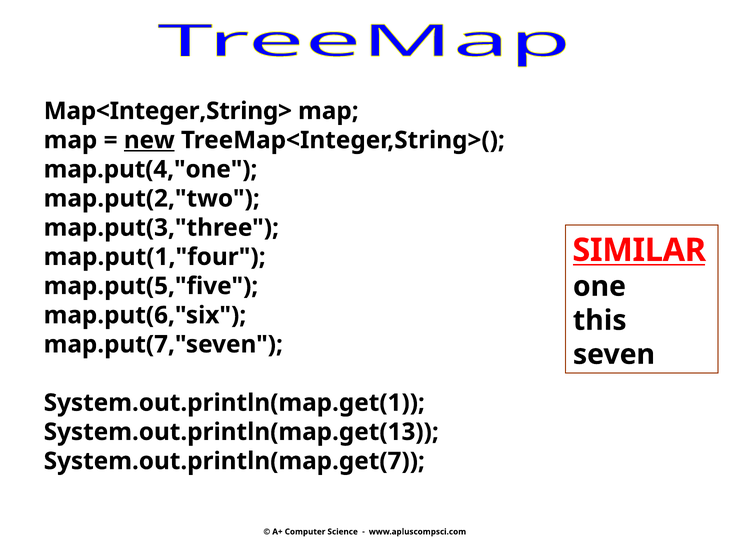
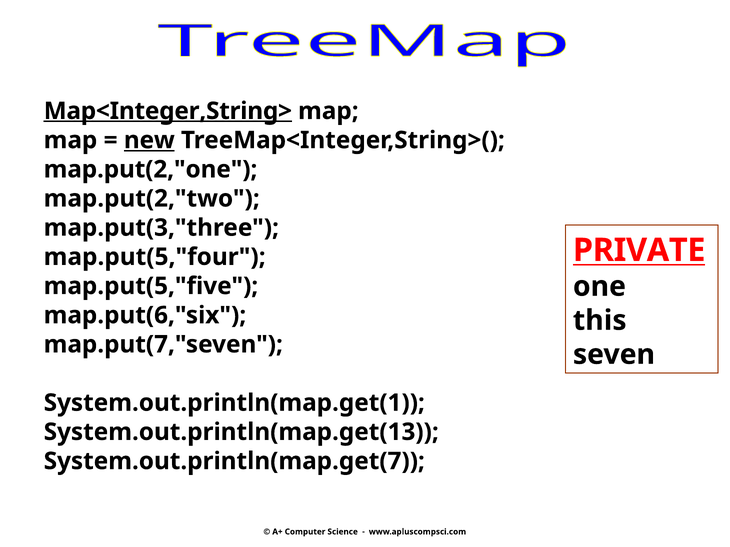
Map<Integer,String> underline: none -> present (168, 111)
map.put(4,"one: map.put(4,"one -> map.put(2,"one (151, 170)
SIMILAR: SIMILAR -> PRIVATE (639, 250)
map.put(1,"four: map.put(1,"four -> map.put(5,"four (155, 257)
